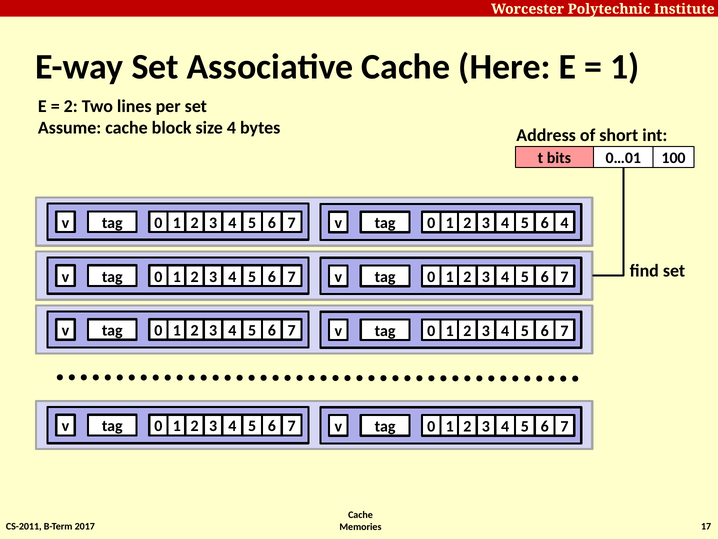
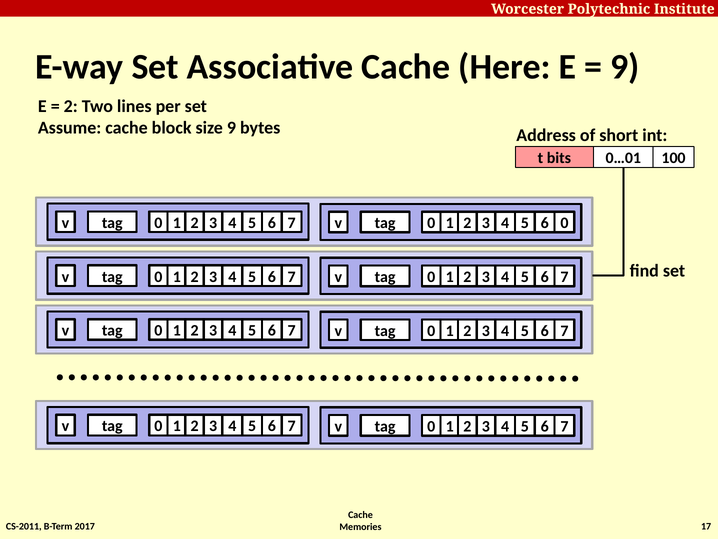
1: 1 -> 9 (625, 67)
size 4: 4 -> 9 (232, 128)
2 4: 4 -> 0 (564, 223)
